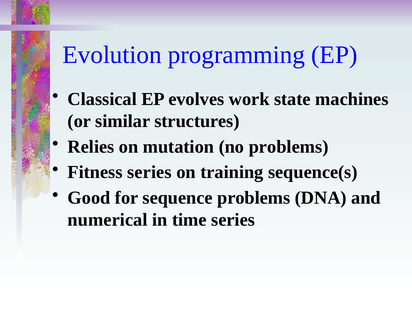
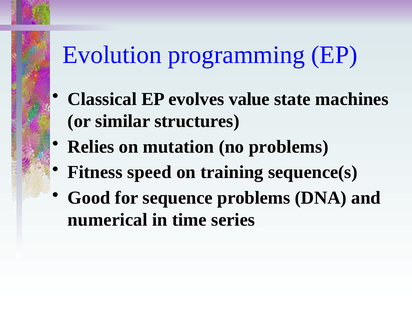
work: work -> value (249, 99)
Fitness series: series -> speed (149, 172)
